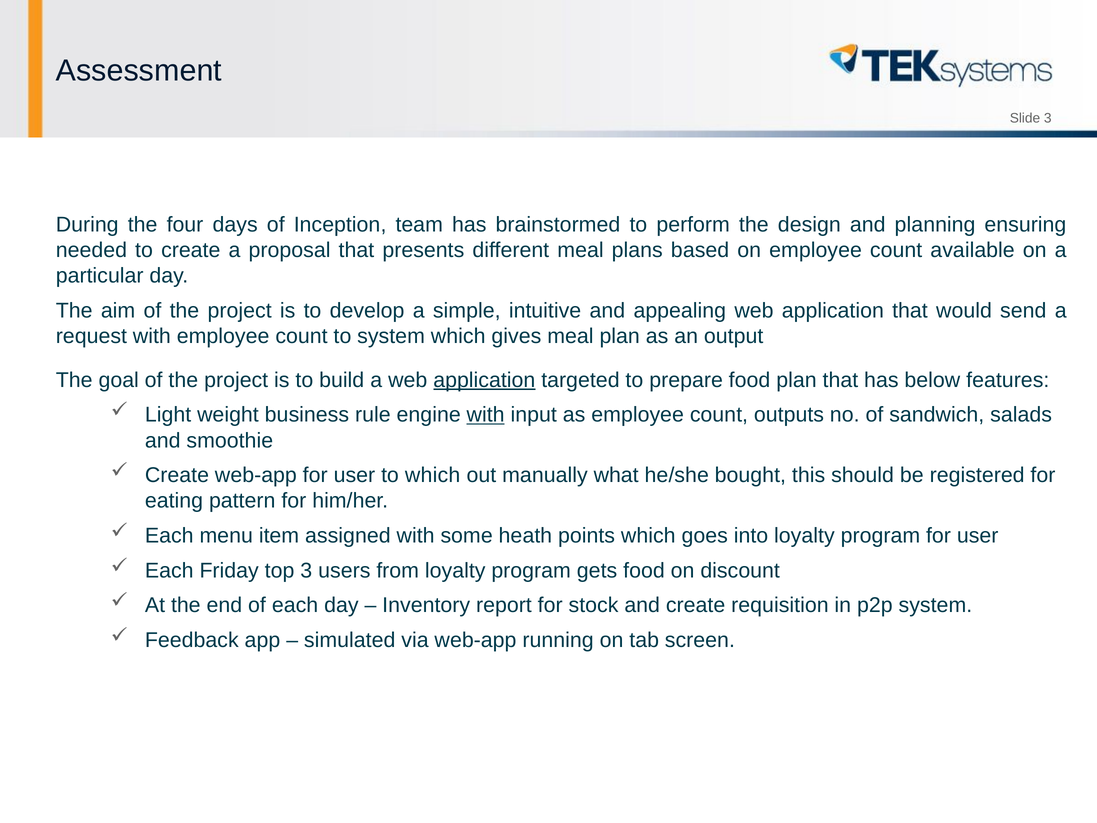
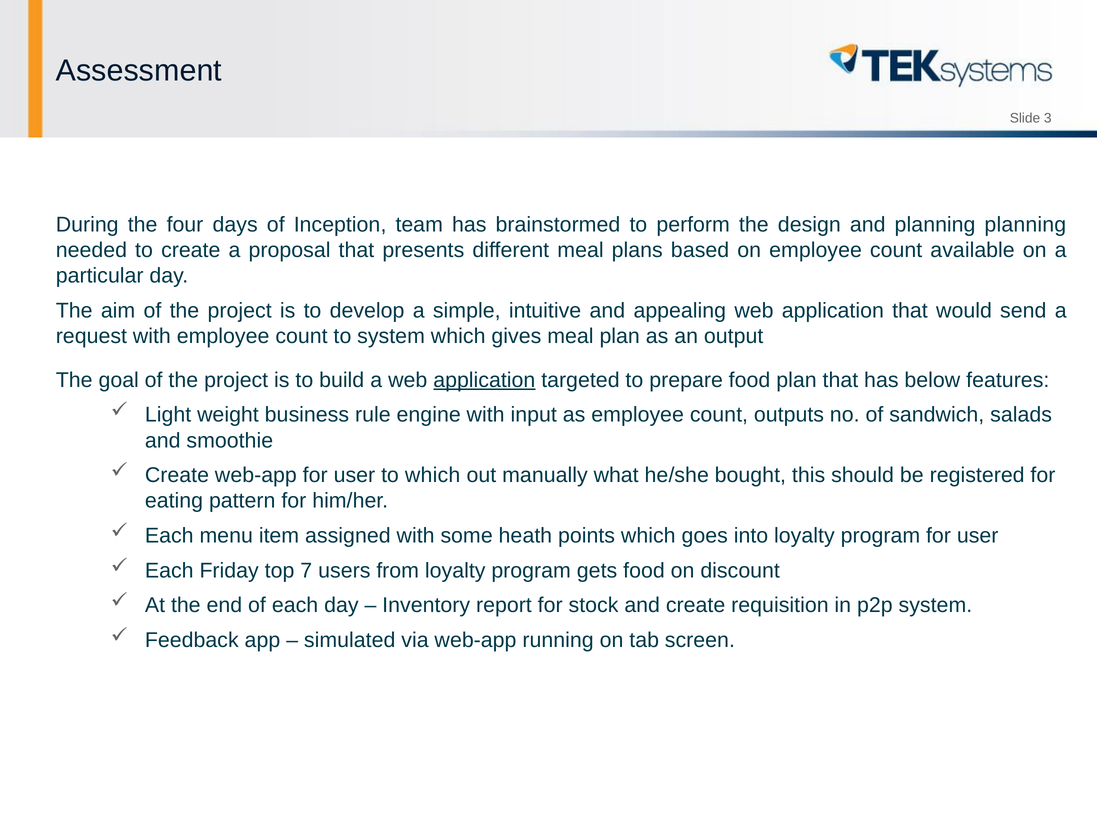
planning ensuring: ensuring -> planning (1025, 225)
with underline: present -> none (486, 415)
top 3: 3 -> 7 (306, 570)
